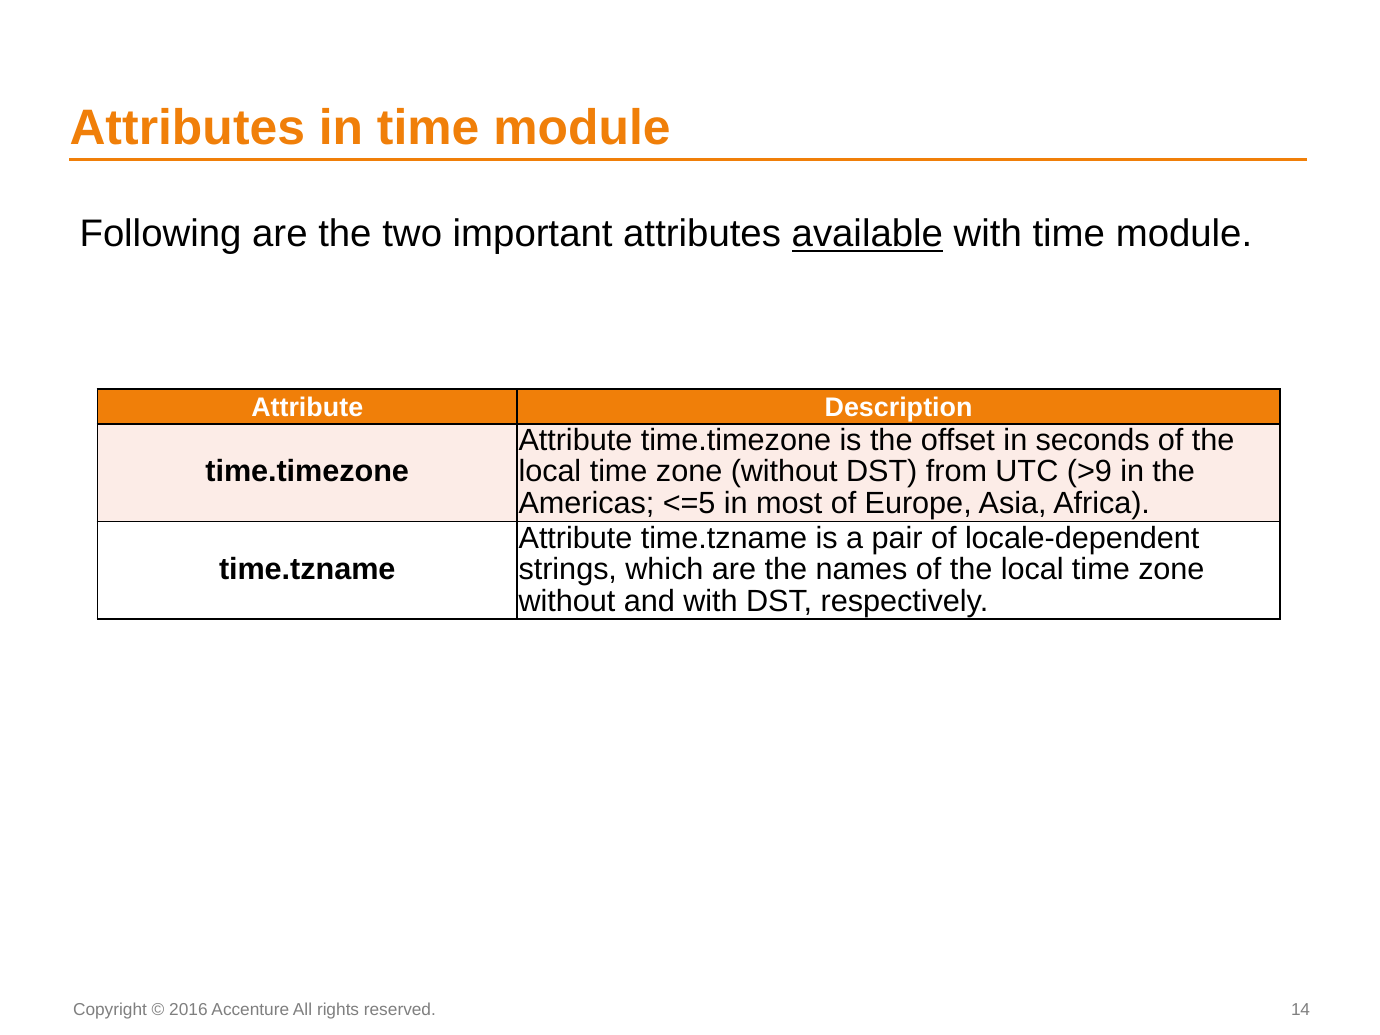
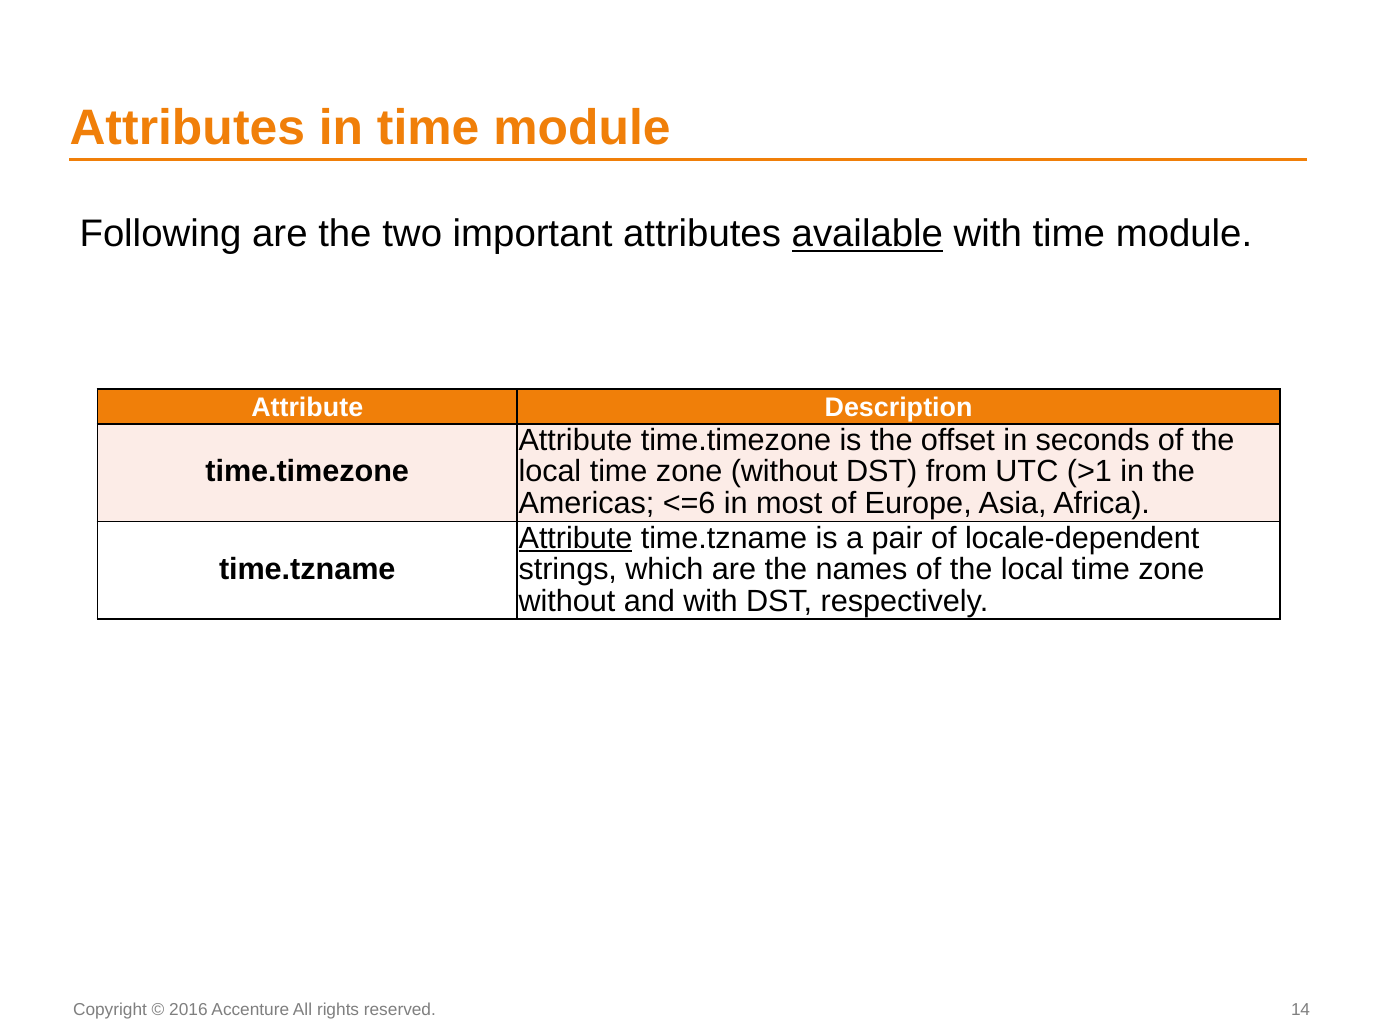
>9: >9 -> >1 (1089, 472)
<=5: <=5 -> <=6 (689, 503)
Attribute underline: none -> present (576, 538)
